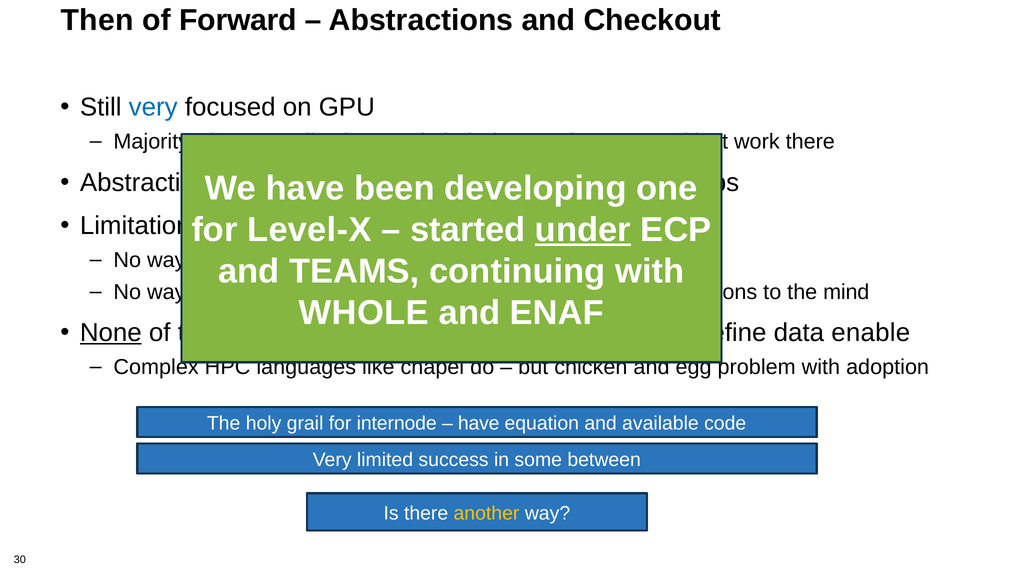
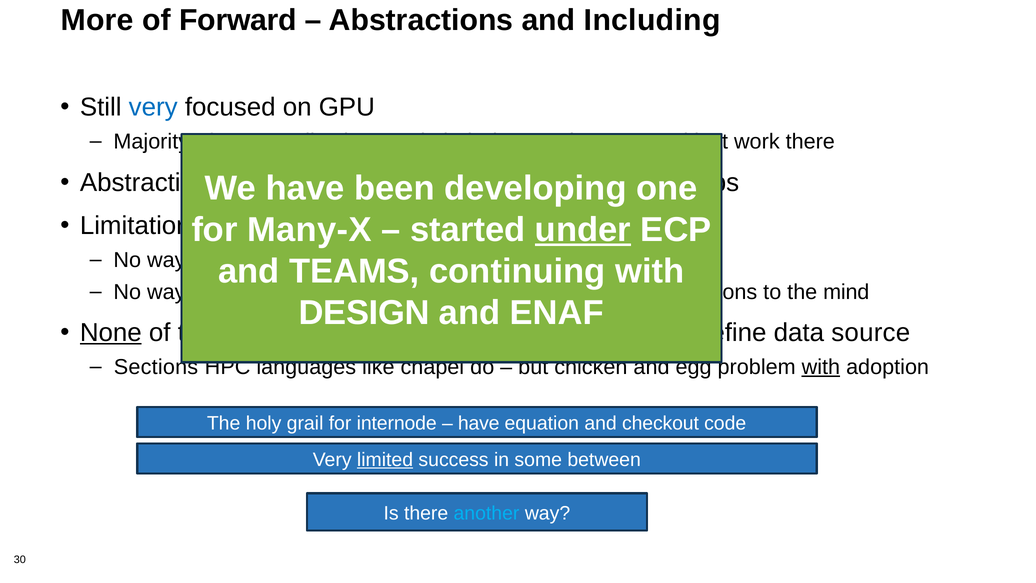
Then: Then -> More (97, 20)
Checkout: Checkout -> Including (652, 20)
Level-X: Level-X -> Many-X (309, 230)
WHOLE: WHOLE -> DESIGN (364, 313)
enable: enable -> source (871, 333)
Complex: Complex -> Sections (156, 367)
with underline: none -> present (821, 367)
available: available -> checkout (661, 423)
limited underline: none -> present (385, 460)
another colour: yellow -> light blue (487, 513)
